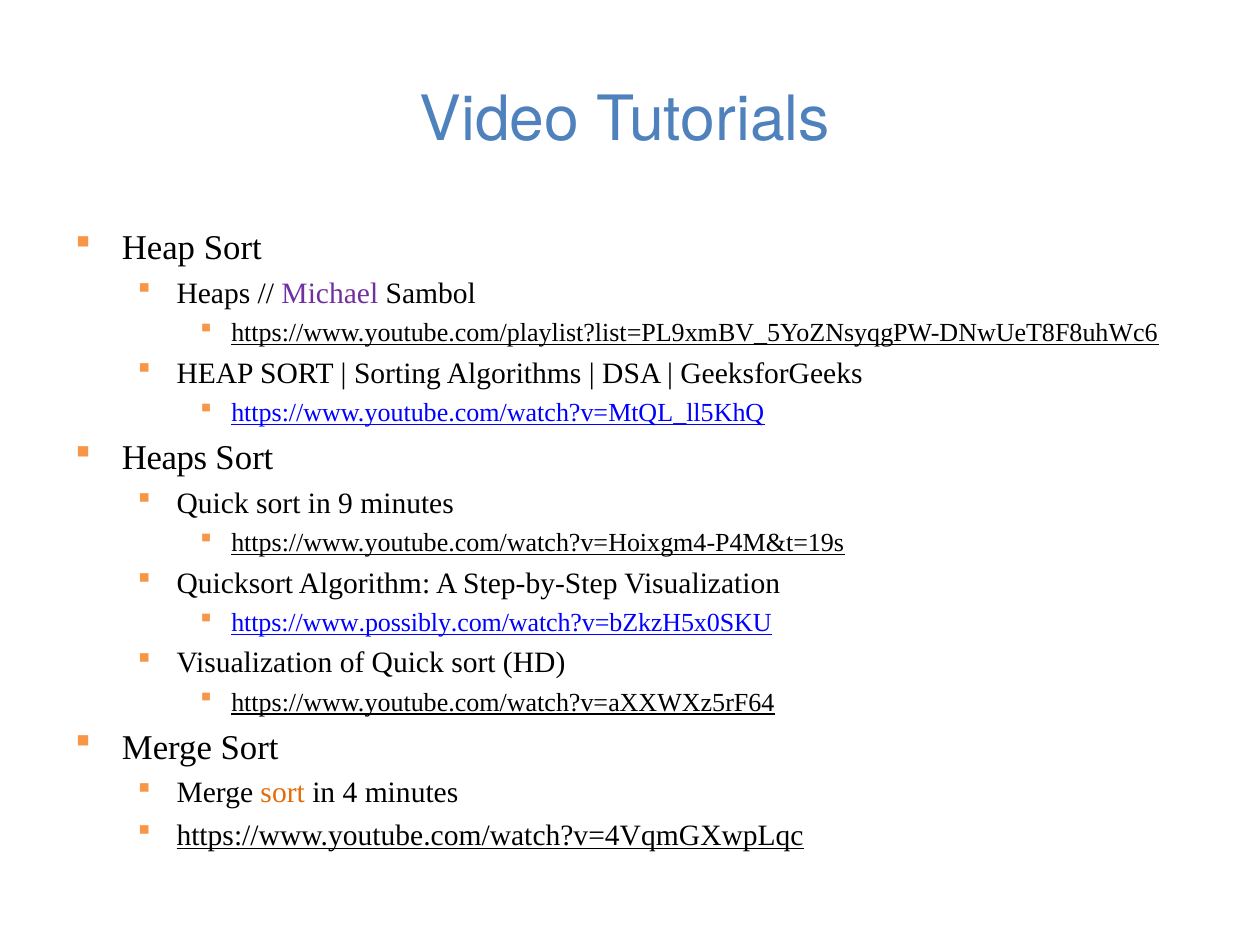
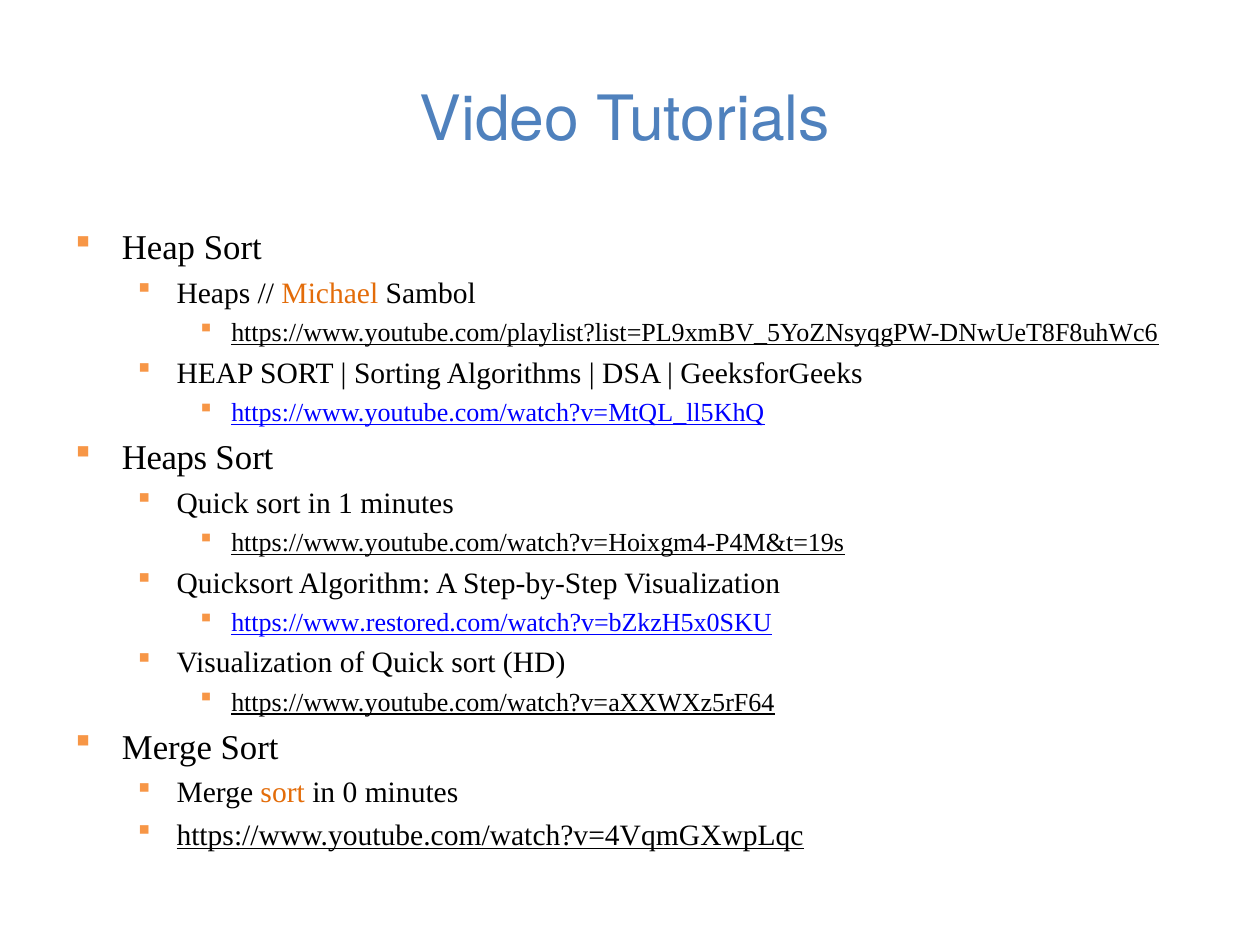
Michael colour: purple -> orange (330, 293)
9: 9 -> 1 (345, 503)
https://www.possibly.com/watch?v=bZkzH5x0SKU: https://www.possibly.com/watch?v=bZkzH5x0SKU -> https://www.restored.com/watch?v=bZkzH5x0SKU (501, 622)
4: 4 -> 0 (350, 793)
